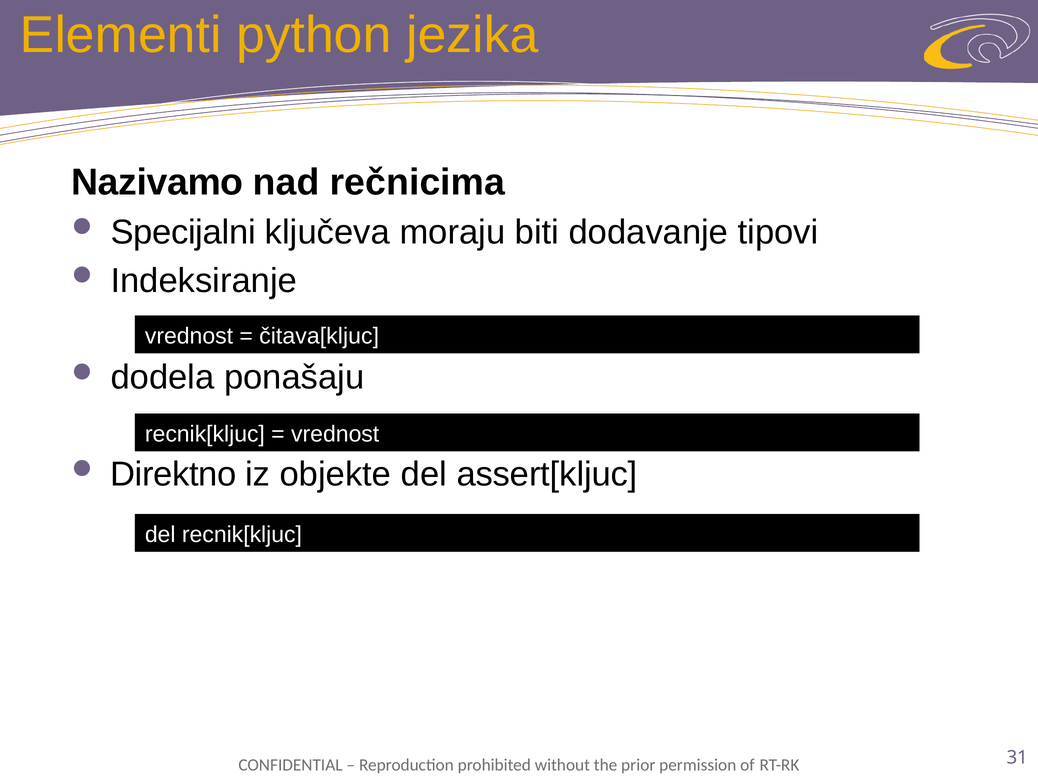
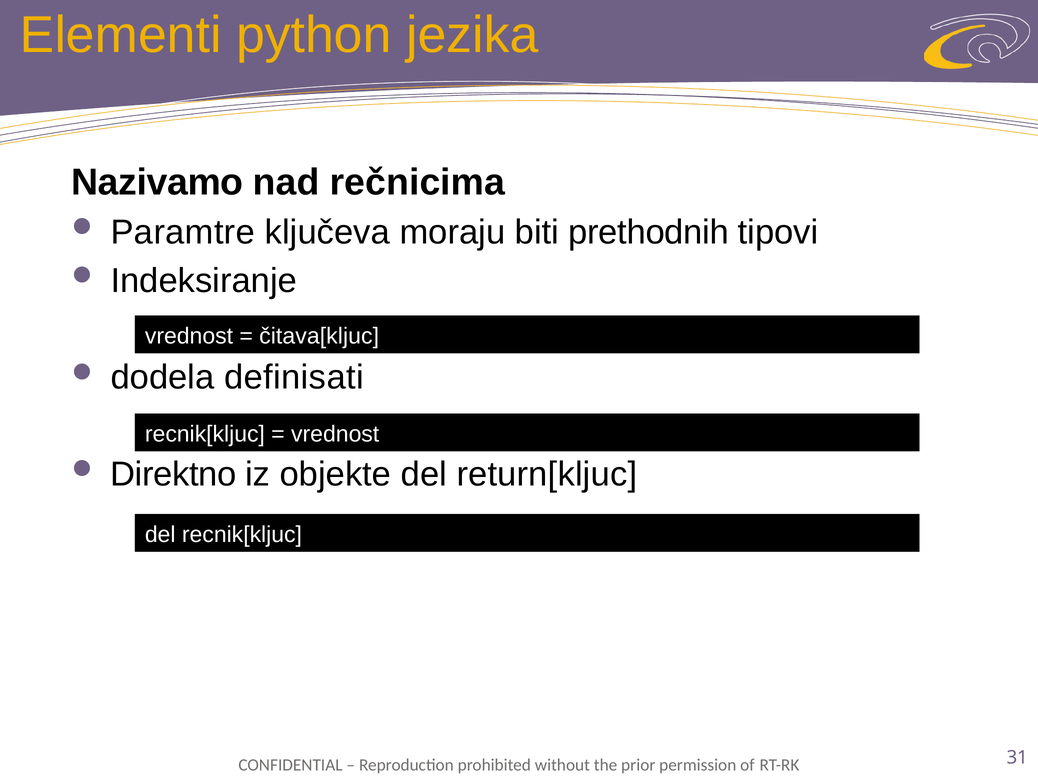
Specijalni: Specijalni -> Paramtre (183, 232)
dodavanje: dodavanje -> prethodnih (649, 232)
ponašaju: ponašaju -> definisati (294, 378)
assert[kljuc: assert[kljuc -> return[kljuc (547, 475)
